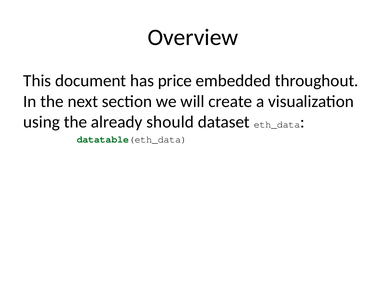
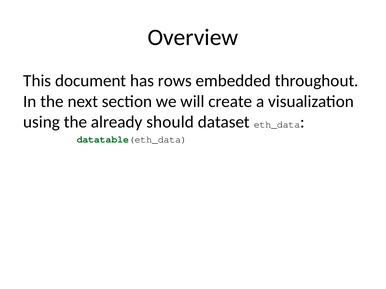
price: price -> rows (175, 81)
